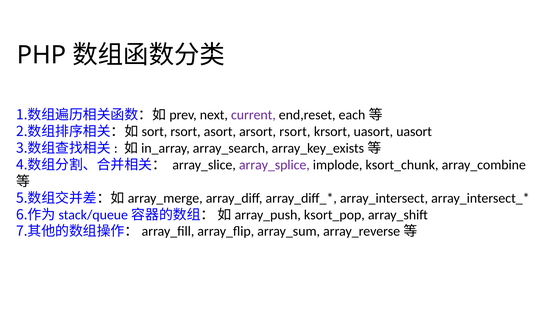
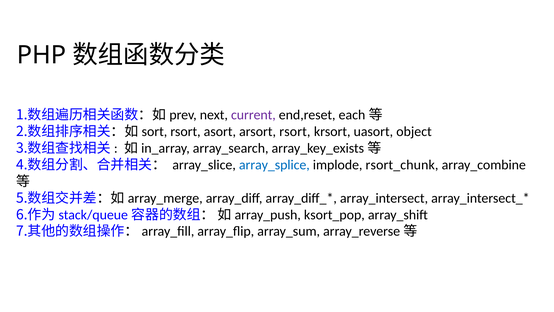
uasort uasort: uasort -> object (414, 131)
array_splice colour: purple -> blue (274, 165)
ksort_chunk: ksort_chunk -> rsort_chunk (402, 165)
